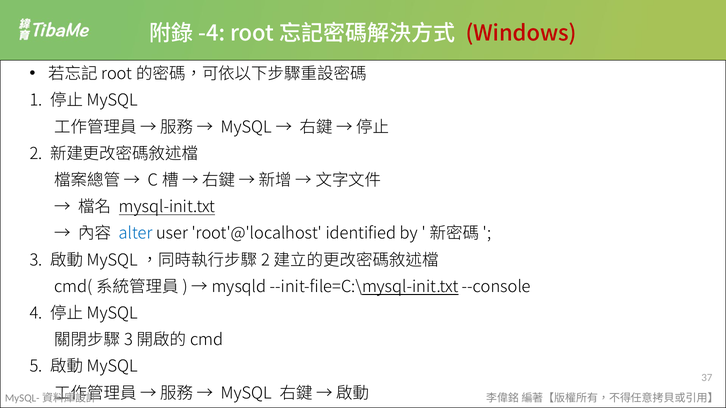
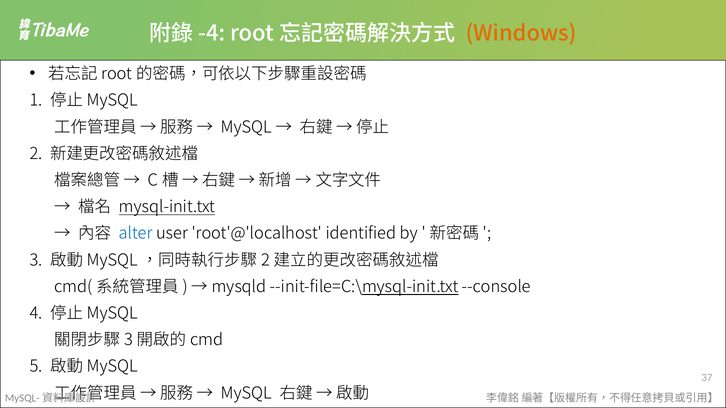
Windows colour: red -> orange (521, 34)
